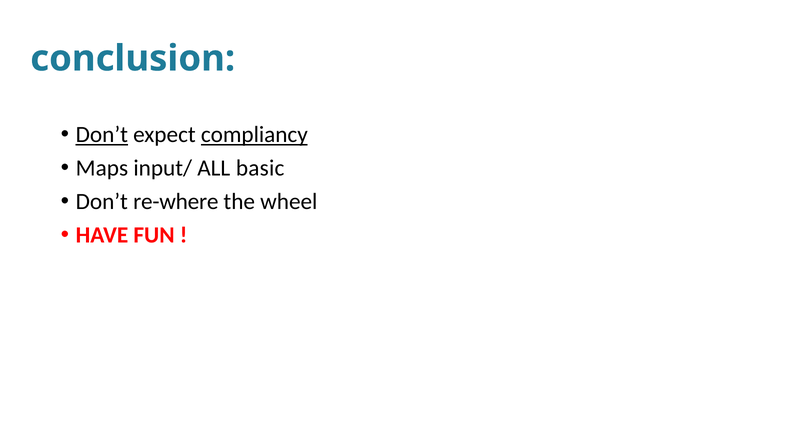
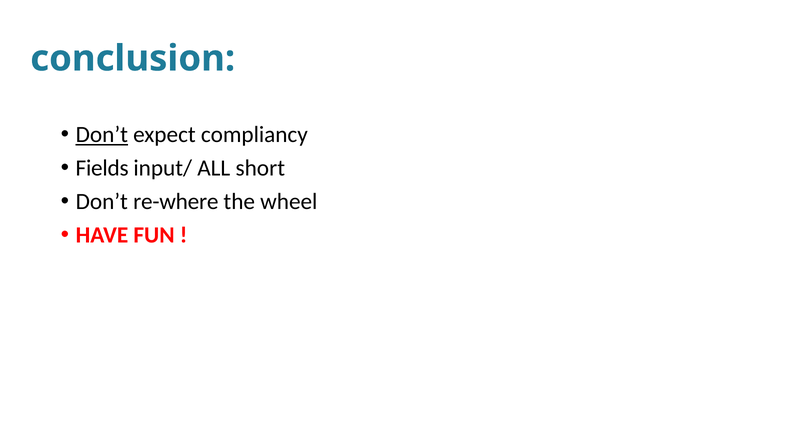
compliancy underline: present -> none (254, 135)
Maps: Maps -> Fields (102, 168)
basic: basic -> short (260, 168)
